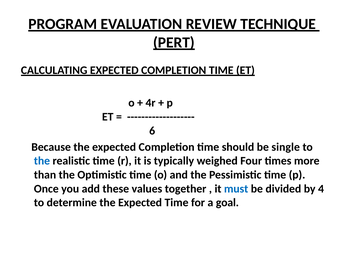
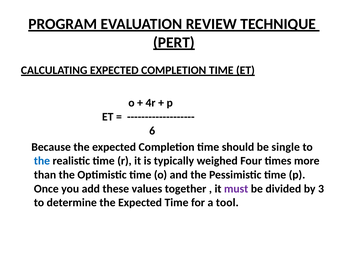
must colour: blue -> purple (236, 189)
4: 4 -> 3 (321, 189)
goal: goal -> tool (227, 203)
